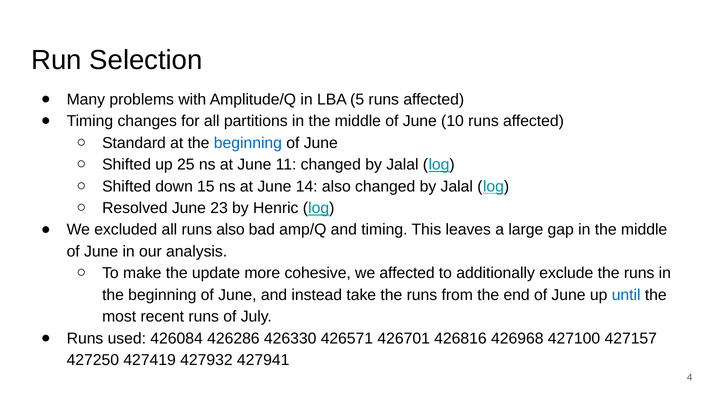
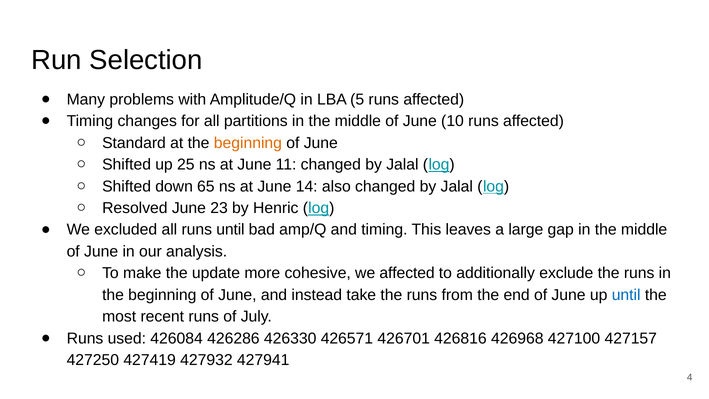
beginning colour: blue -> orange (248, 143)
15: 15 -> 65 (206, 186)
runs also: also -> until (230, 230)
